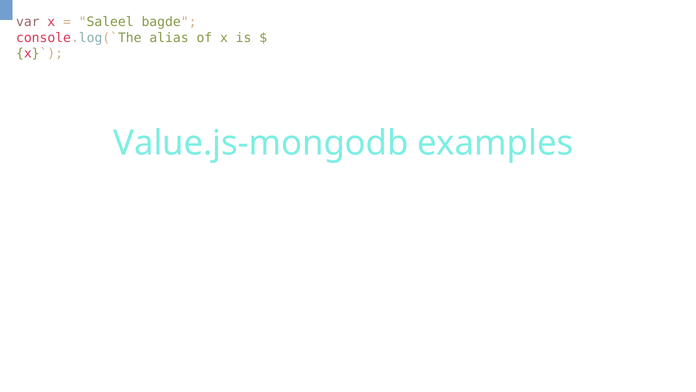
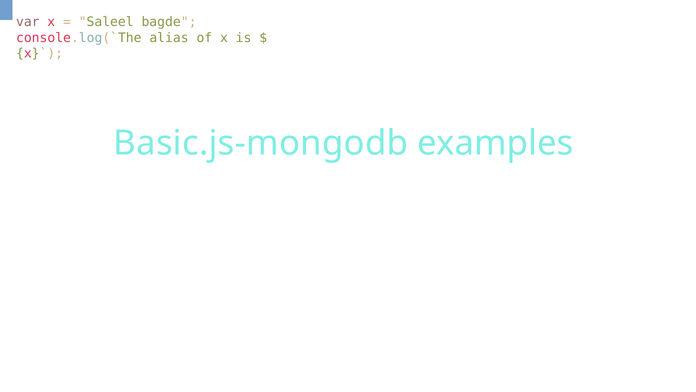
Value.js-mongodb: Value.js-mongodb -> Basic.js-mongodb (261, 143)
